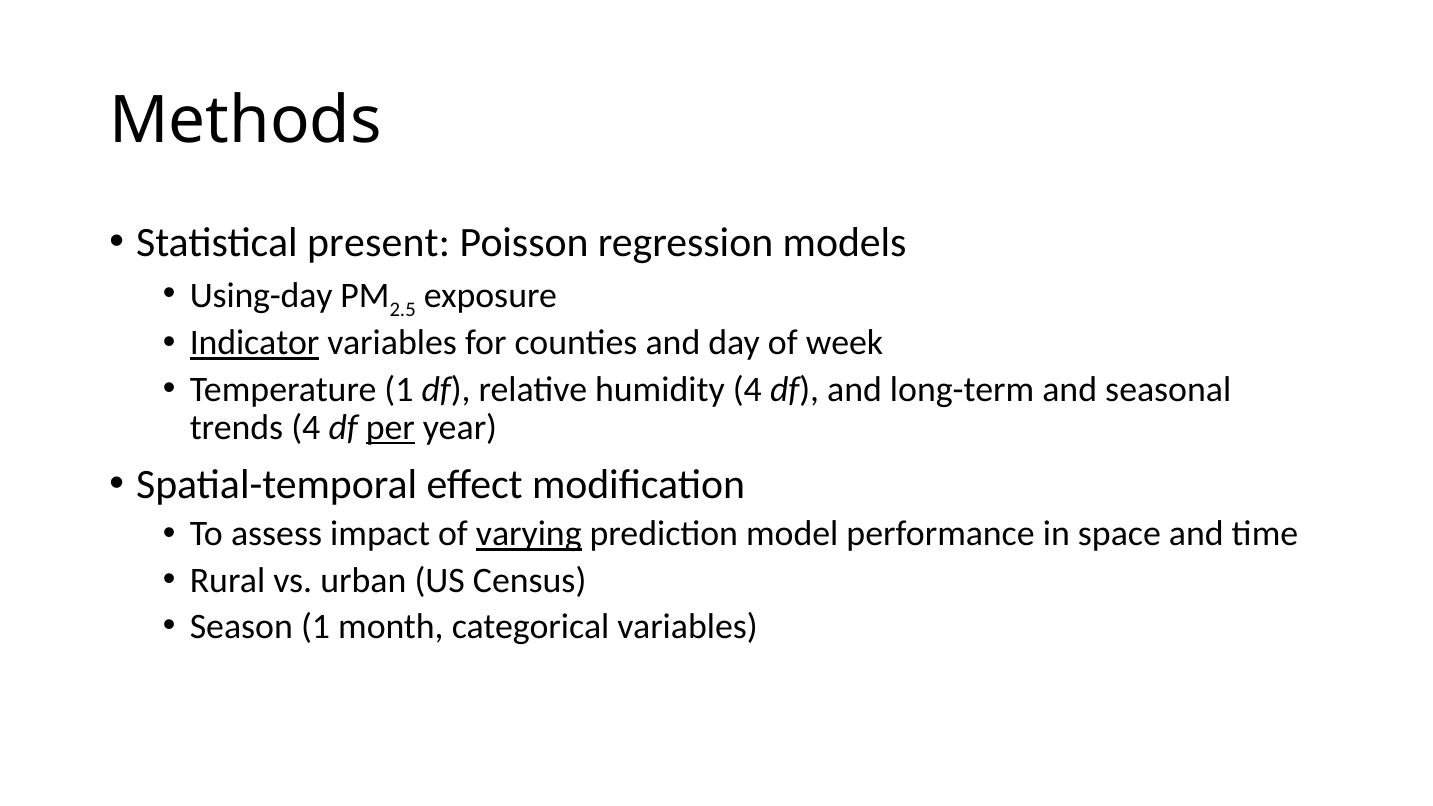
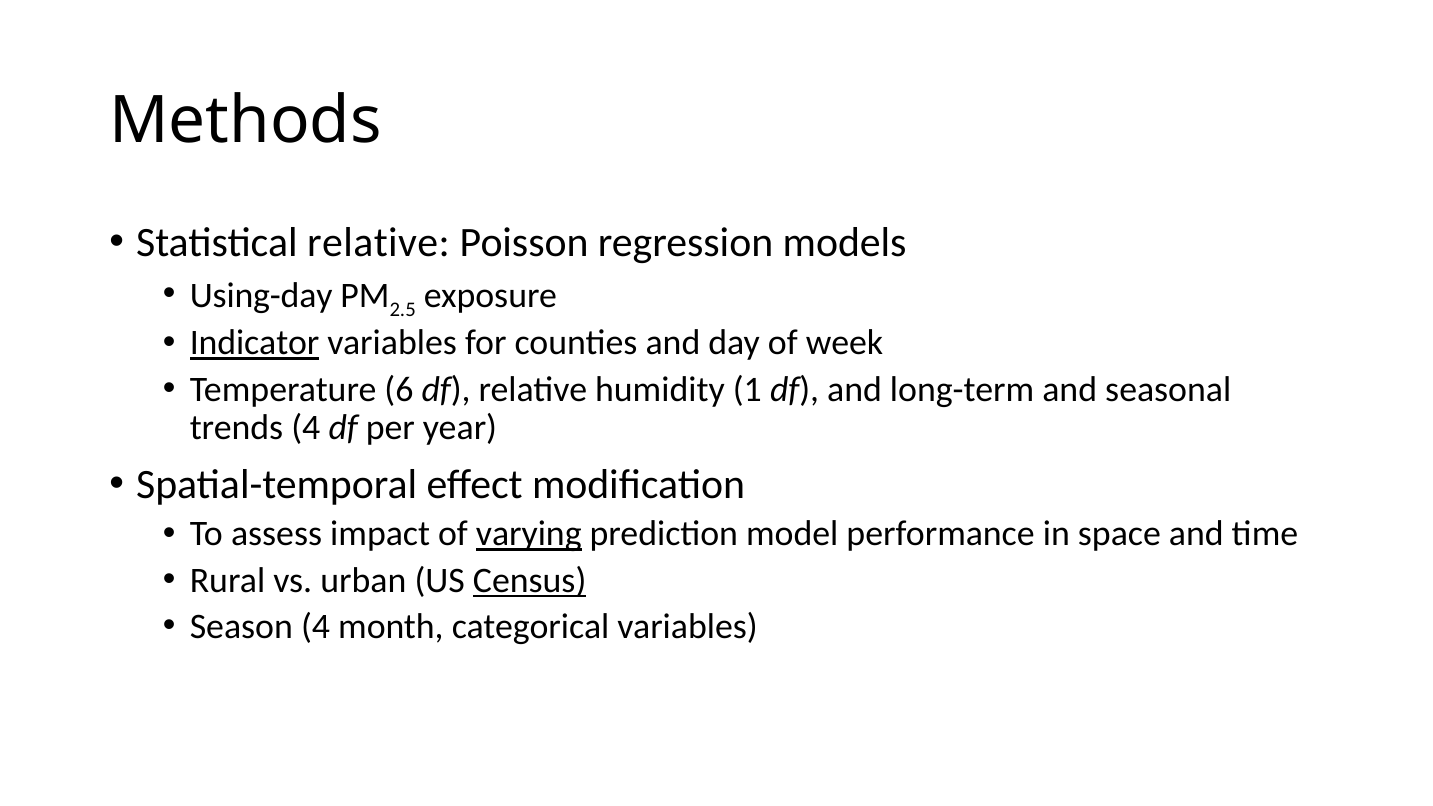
Statistical present: present -> relative (378, 242)
Temperature 1: 1 -> 6 (399, 389)
humidity 4: 4 -> 1 (747, 389)
per underline: present -> none (390, 428)
Census underline: none -> present (530, 580)
Season 1: 1 -> 4 (316, 626)
